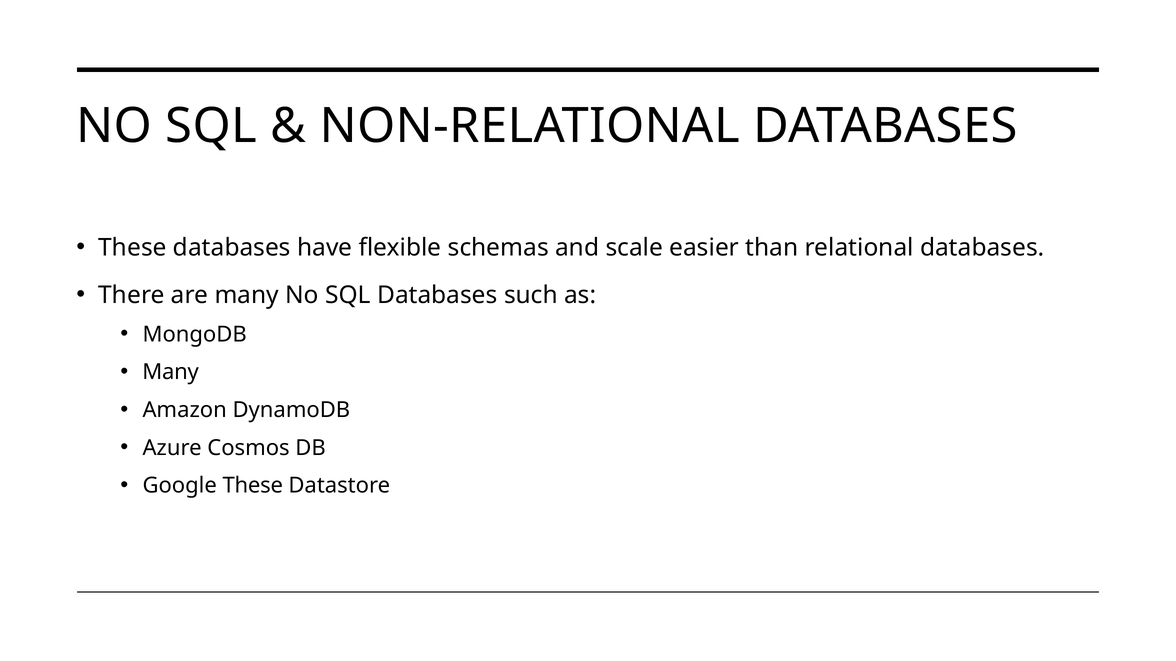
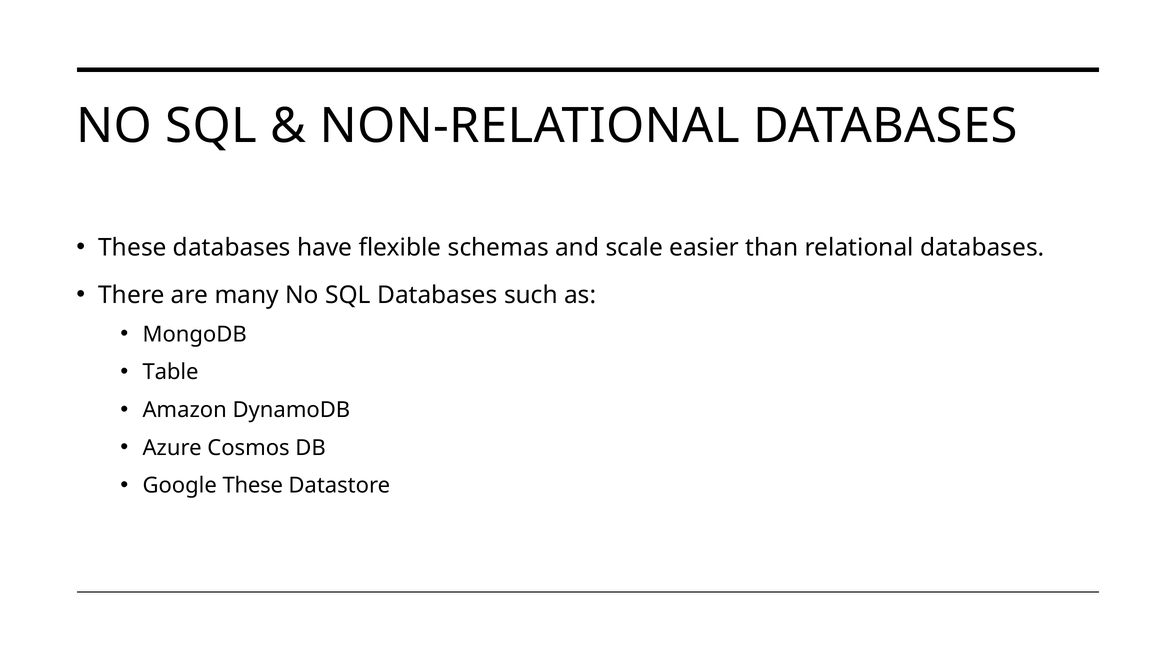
Many: Many -> Table (170, 372)
